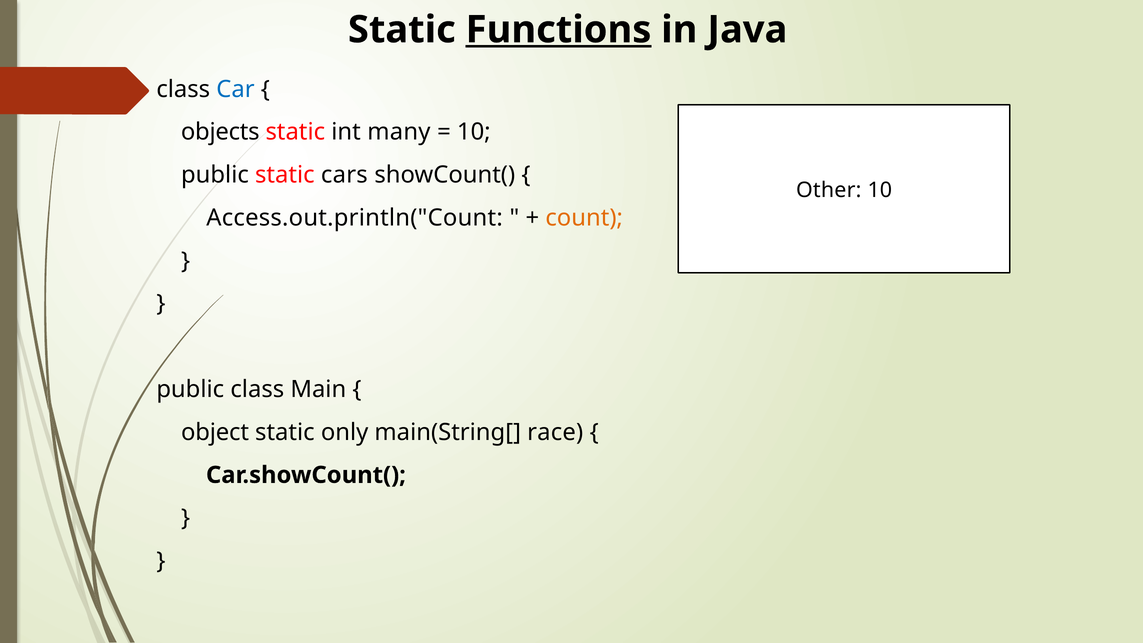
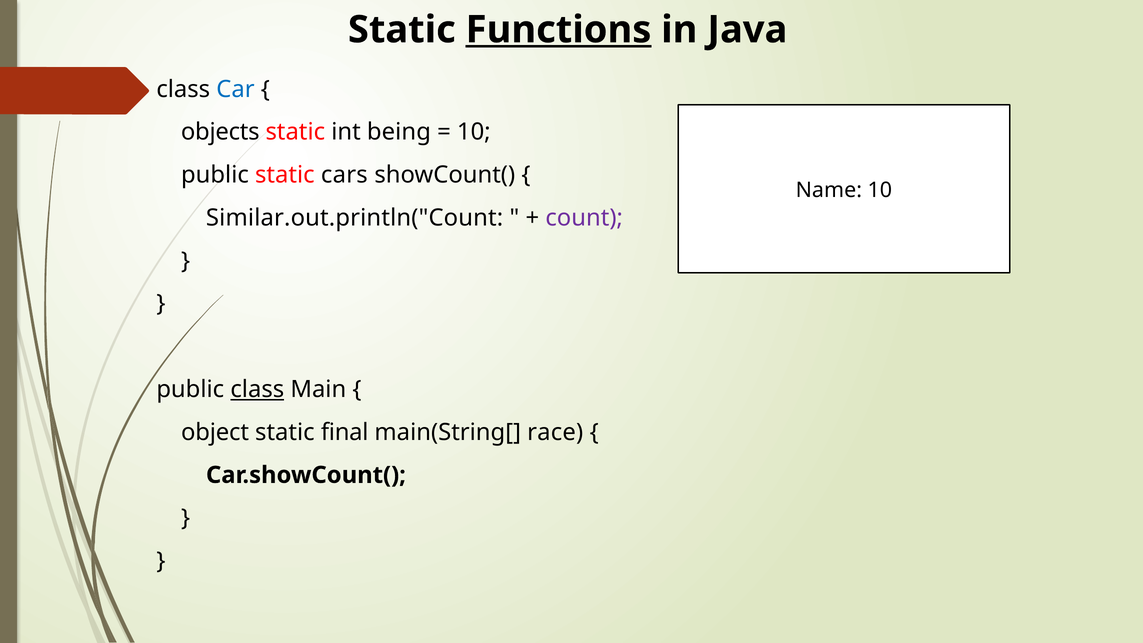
many: many -> being (399, 132)
Other: Other -> Name (829, 190)
Access.out.println("Count: Access.out.println("Count -> Similar.out.println("Count (355, 218)
count colour: orange -> purple (584, 218)
class underline: none -> present (257, 389)
only: only -> final (345, 432)
